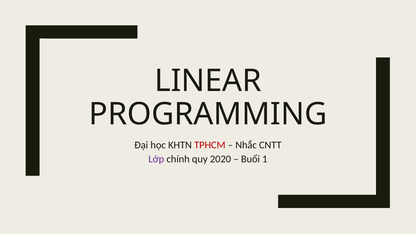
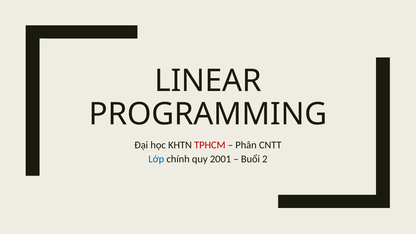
Nhắc: Nhắc -> Phân (246, 145)
Lớp colour: purple -> blue (156, 159)
2020: 2020 -> 2001 (221, 159)
1: 1 -> 2 (265, 159)
